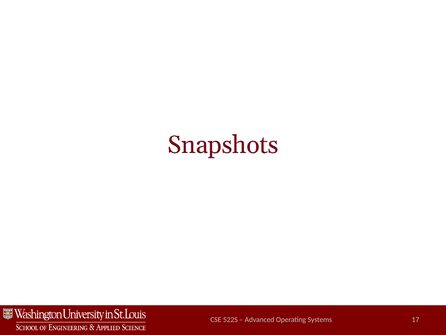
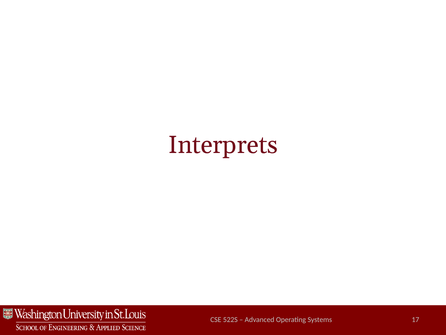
Snapshots: Snapshots -> Interprets (223, 145)
